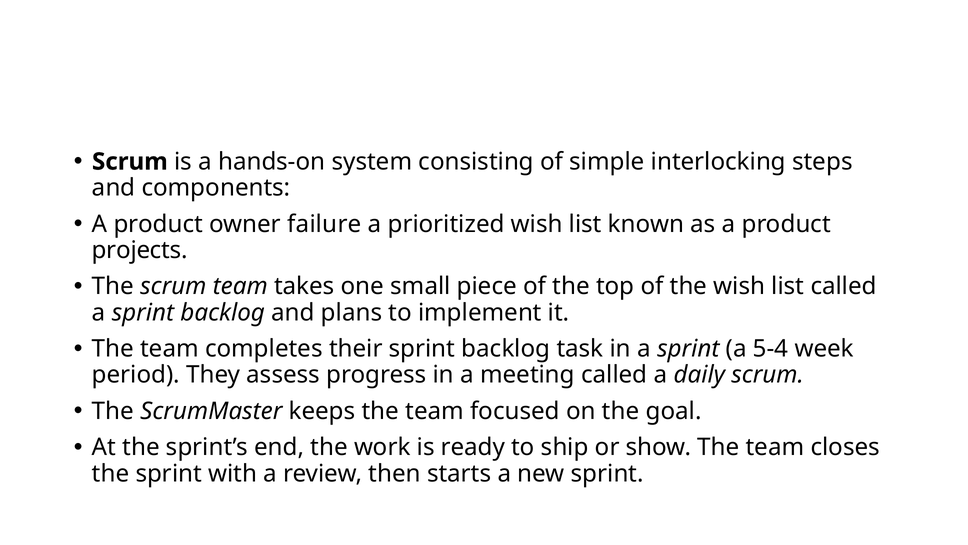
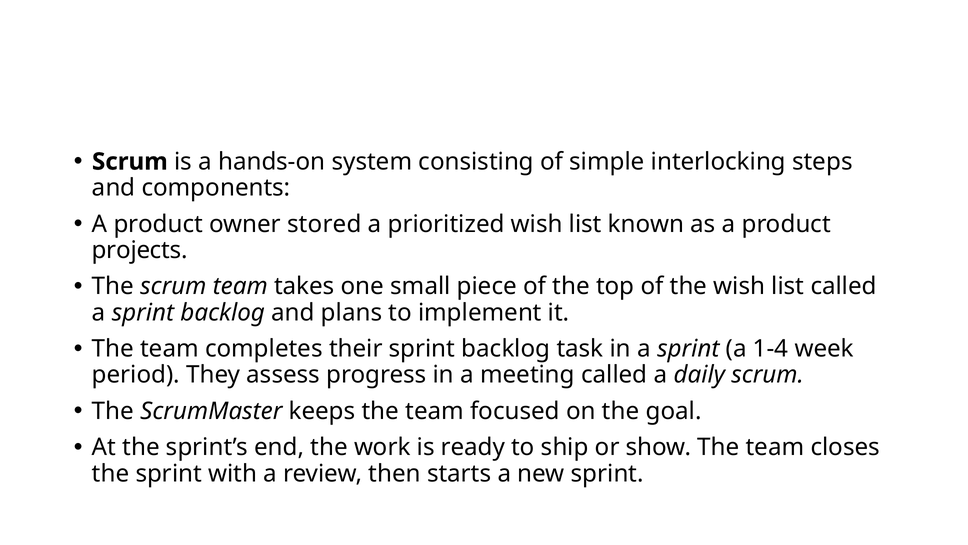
failure: failure -> stored (324, 224)
5-4: 5-4 -> 1-4 (771, 349)
